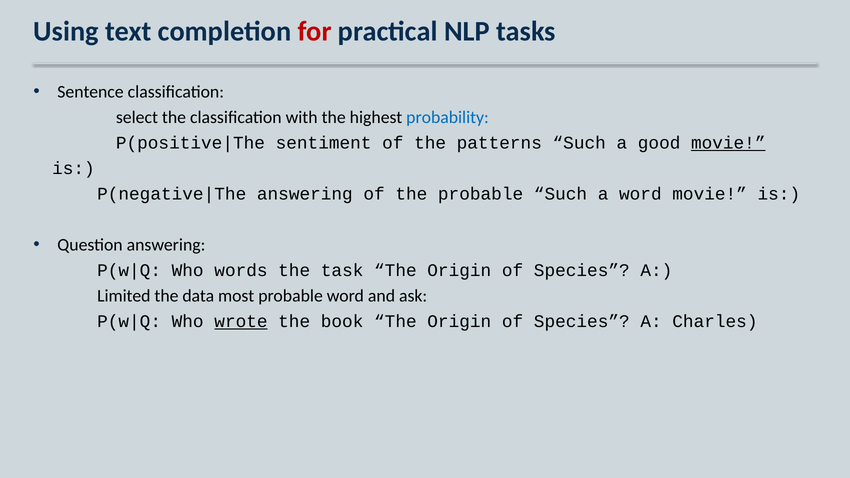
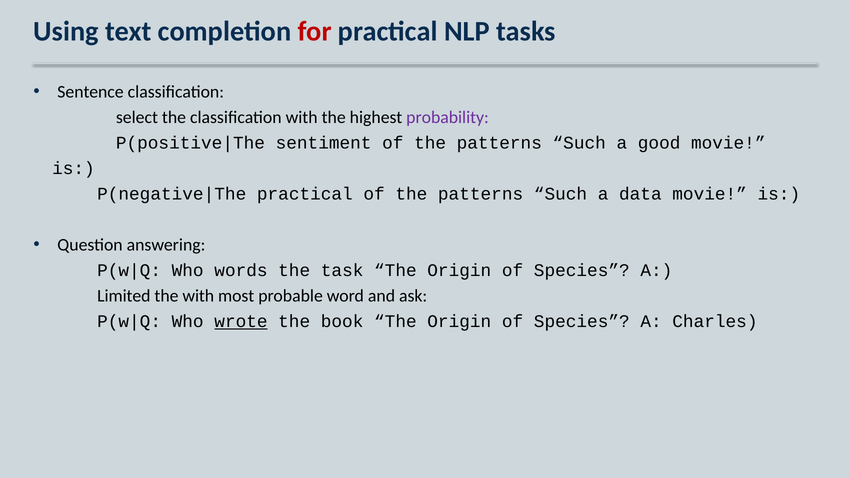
probability colour: blue -> purple (448, 118)
movie underline: present -> none (728, 143)
answering: answering -> practical (305, 194)
probable: probable -> patterns (481, 194)
a word: word -> data (640, 194)
the data: data -> with (198, 296)
